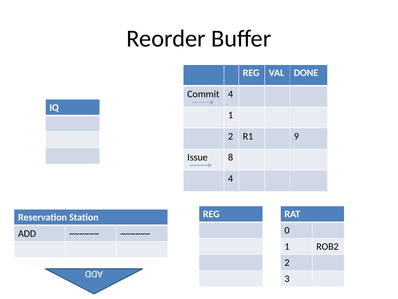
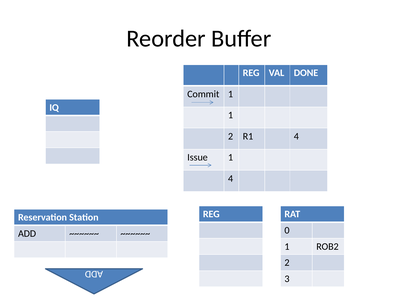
Commit 4: 4 -> 1 (231, 94)
R1 9: 9 -> 4 (296, 136)
Issue 8: 8 -> 1 (231, 157)
